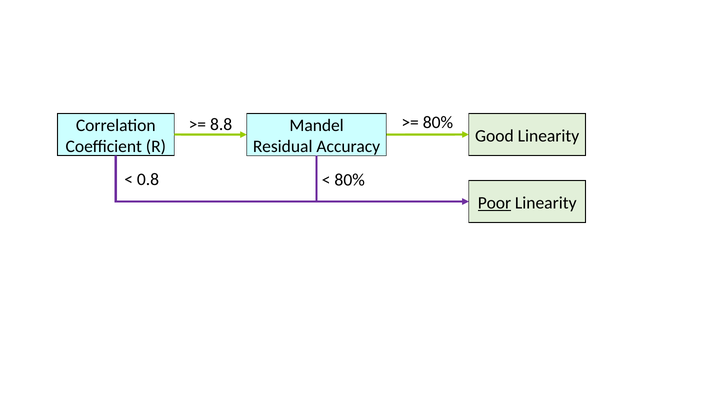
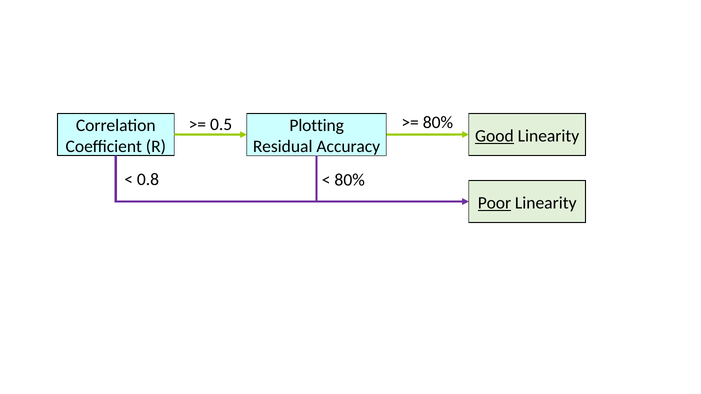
8.8: 8.8 -> 0.5 (221, 125)
Mandel: Mandel -> Plotting (317, 125)
Good underline: none -> present (494, 136)
